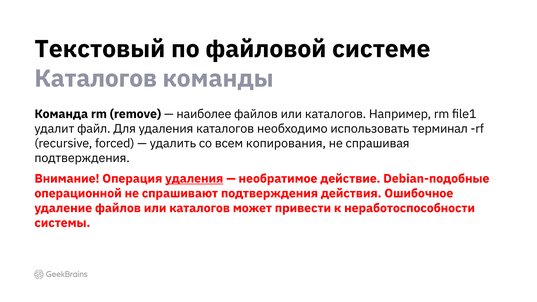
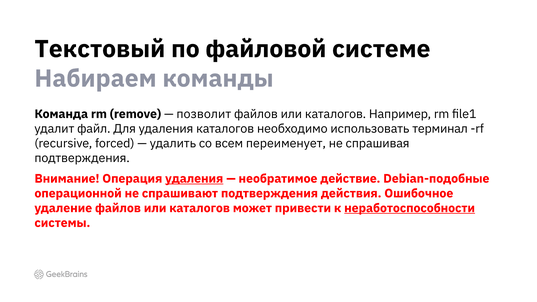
Каталогов: Каталогов -> Набираем (96, 79)
наиболее: наиболее -> позволит (204, 114)
копирования: копирования -> переименует (286, 143)
неработоспособности underline: none -> present (410, 208)
